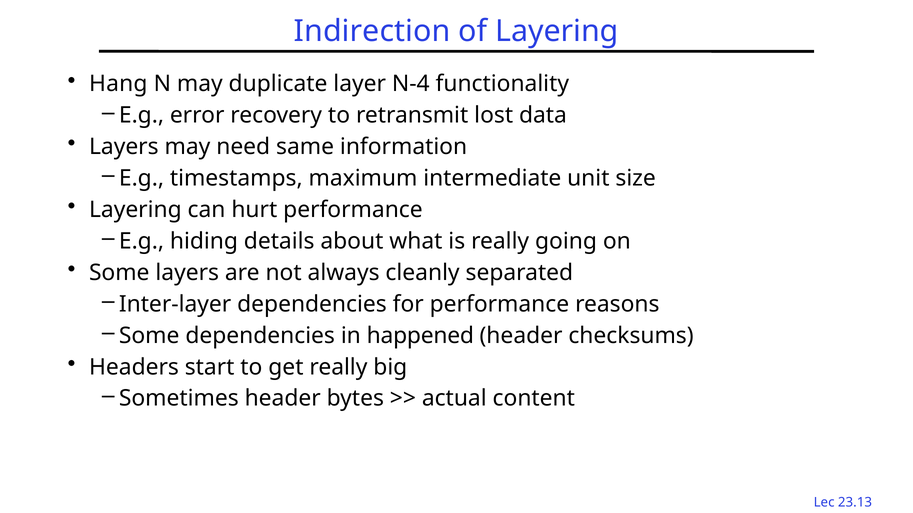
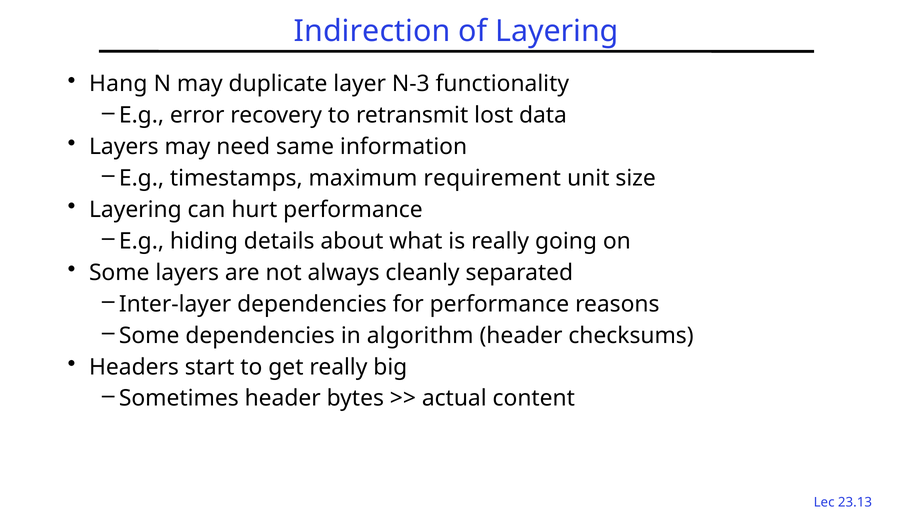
N-4: N-4 -> N-3 (411, 84)
intermediate: intermediate -> requirement (492, 178)
happened: happened -> algorithm (420, 336)
